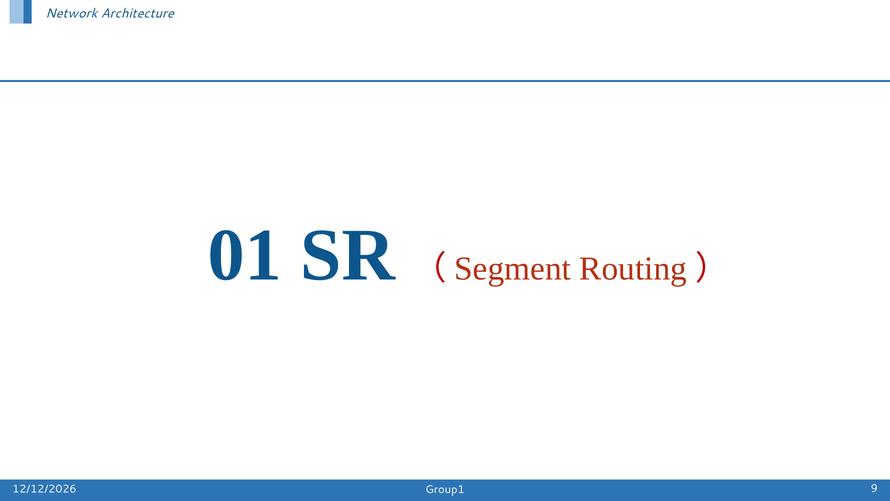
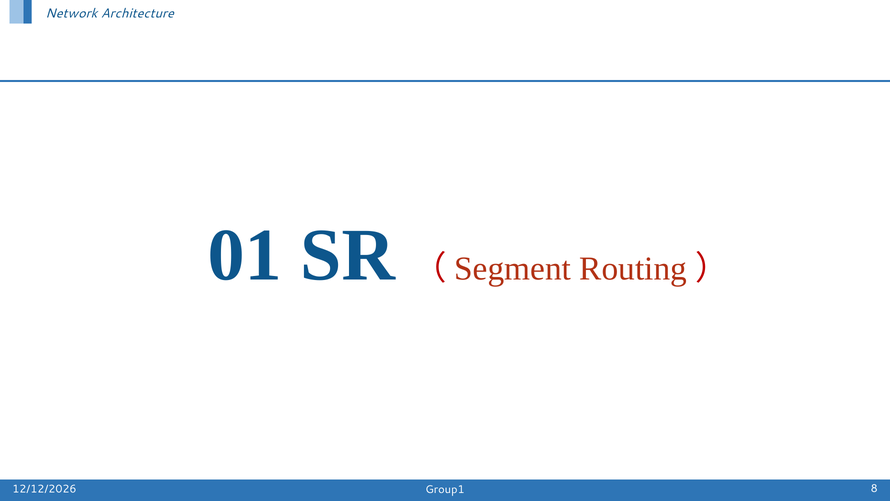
9: 9 -> 8 (874, 488)
